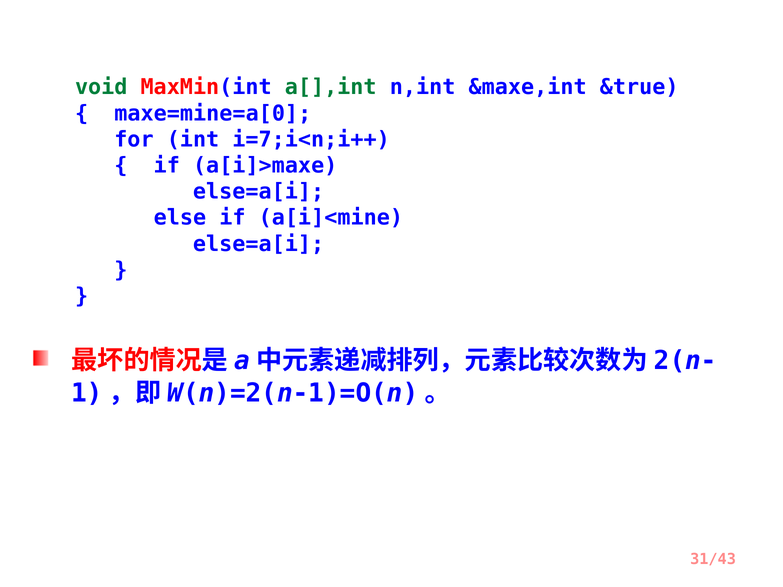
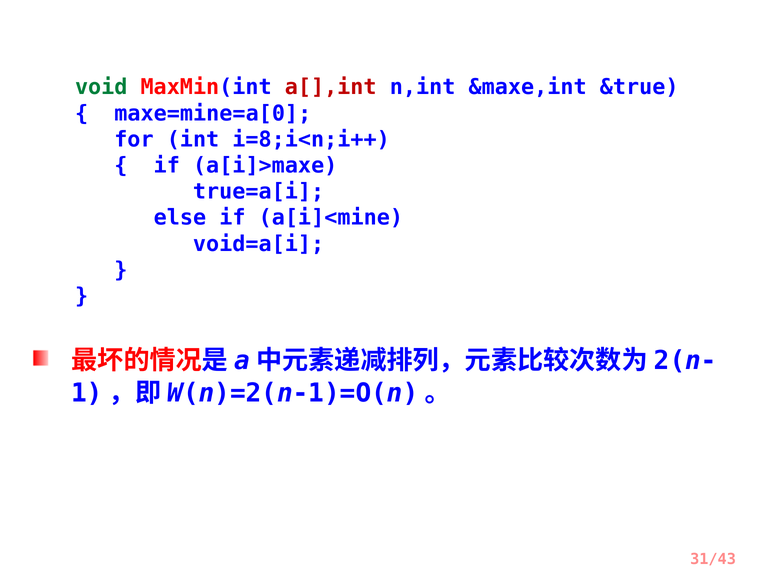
a[],int colour: green -> red (331, 87)
i=7;i<n;i++: i=7;i<n;i++ -> i=8;i<n;i++ (311, 139)
else=a[i: else=a[i -> true=a[i (259, 192)
else=a[i: else=a[i -> void=a[i (259, 244)
